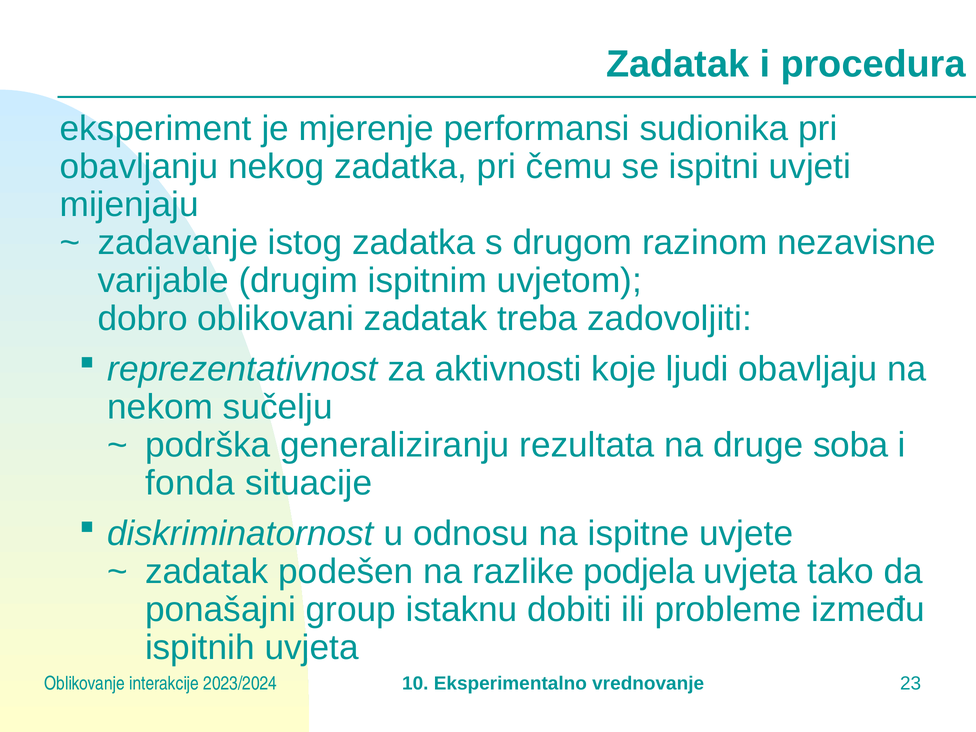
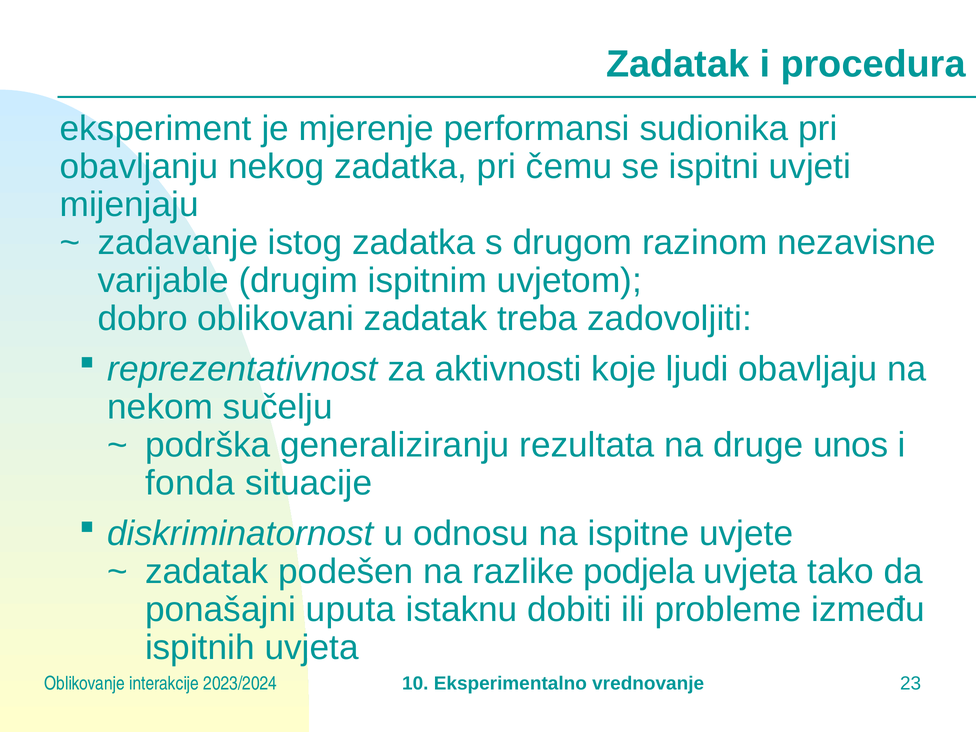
soba: soba -> unos (851, 445)
group: group -> uputa (351, 610)
